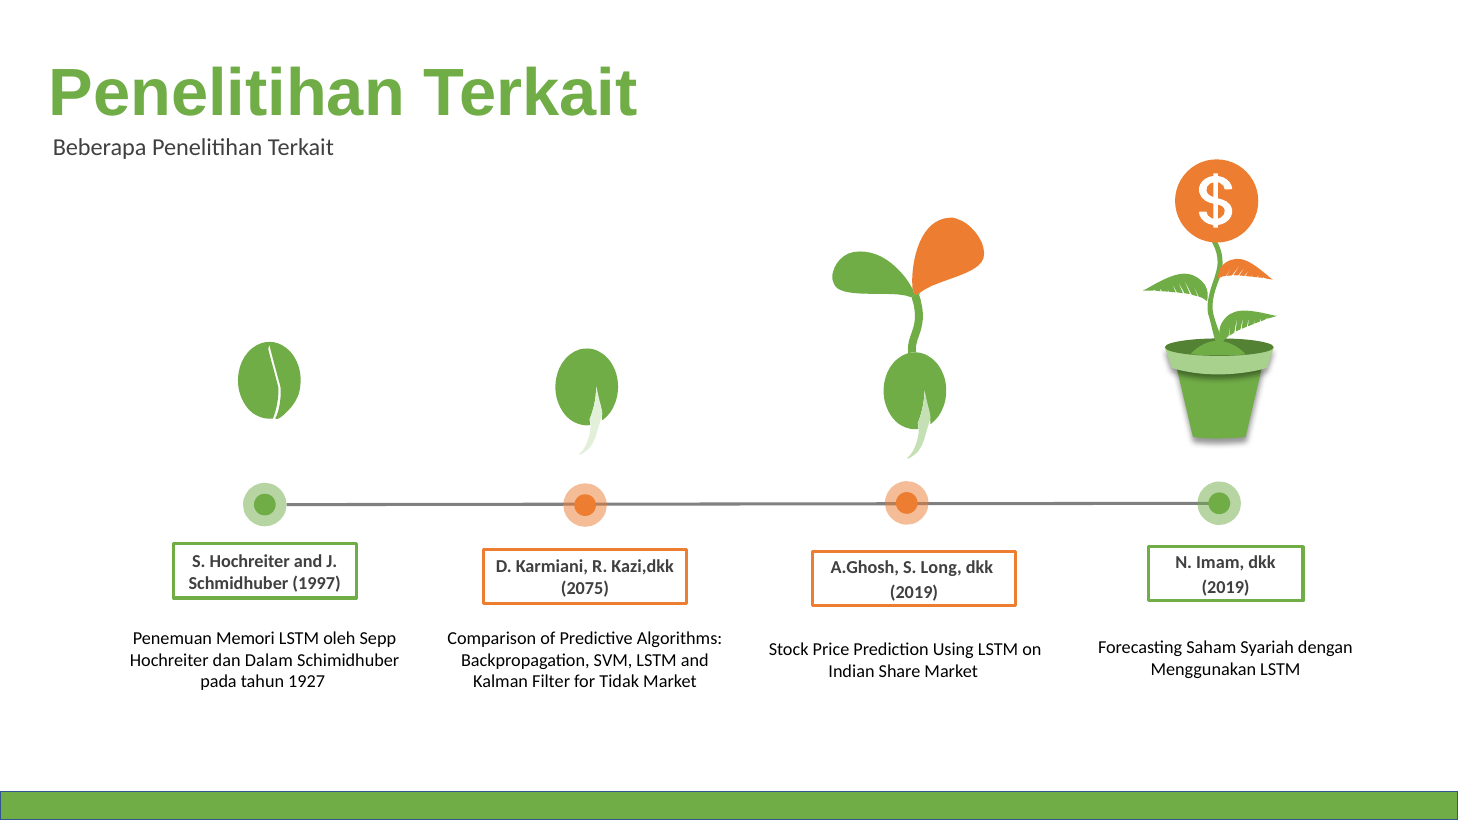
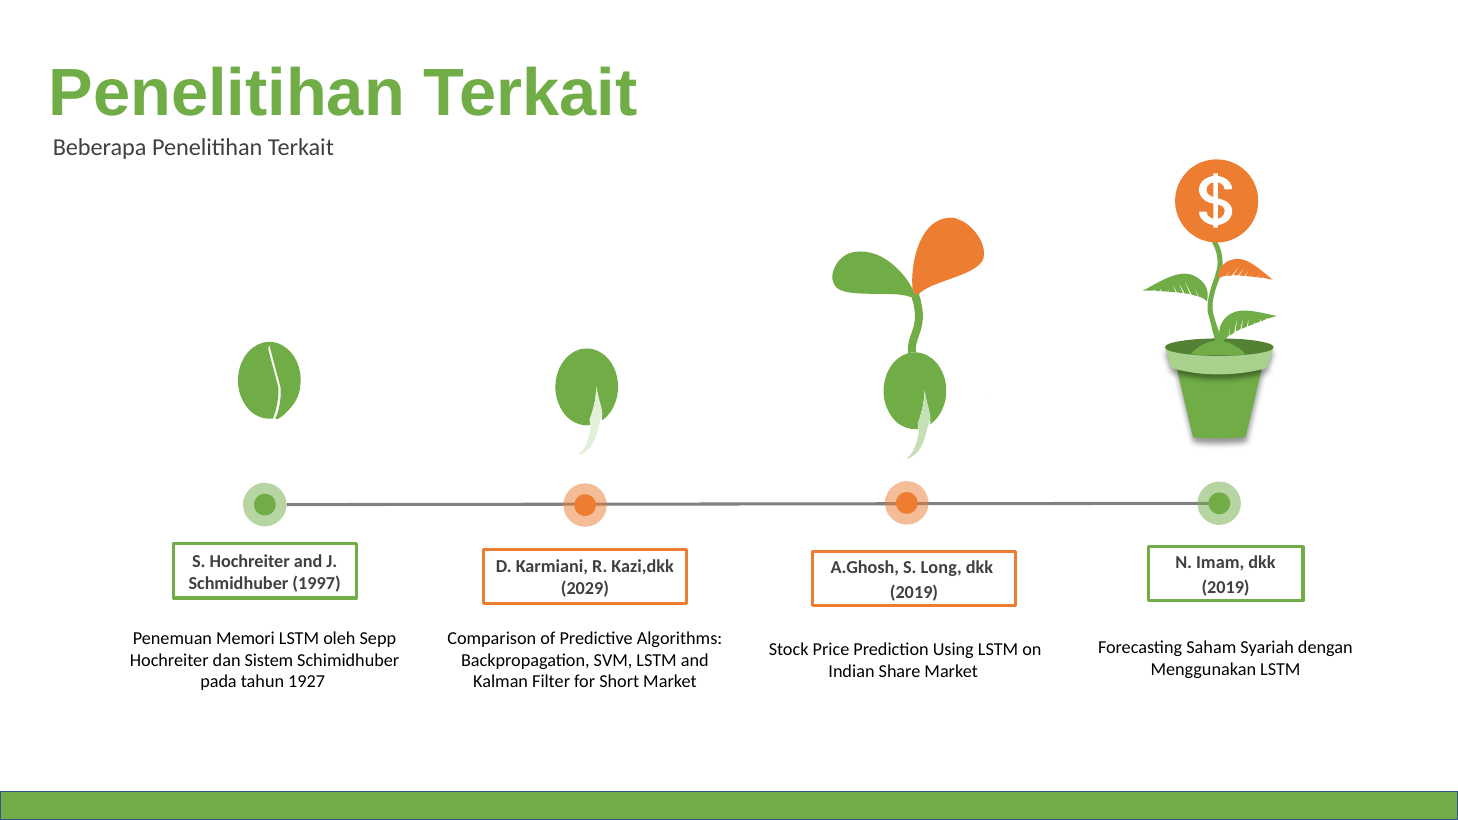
2075: 2075 -> 2029 (585, 589)
Dalam: Dalam -> Sistem (269, 660)
Tidak: Tidak -> Short (619, 682)
